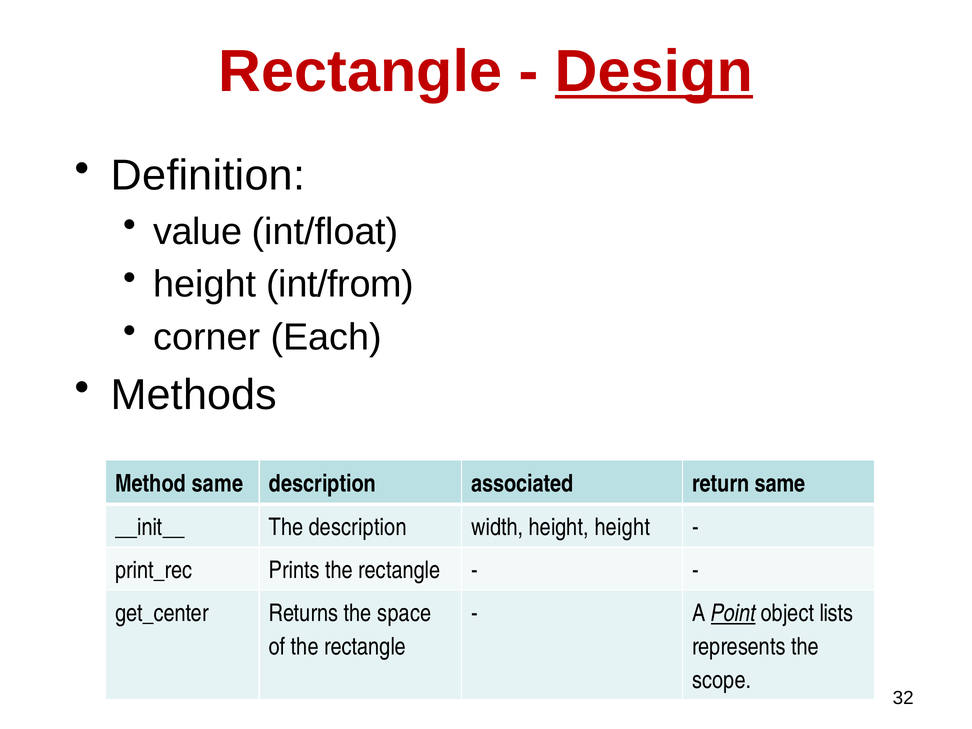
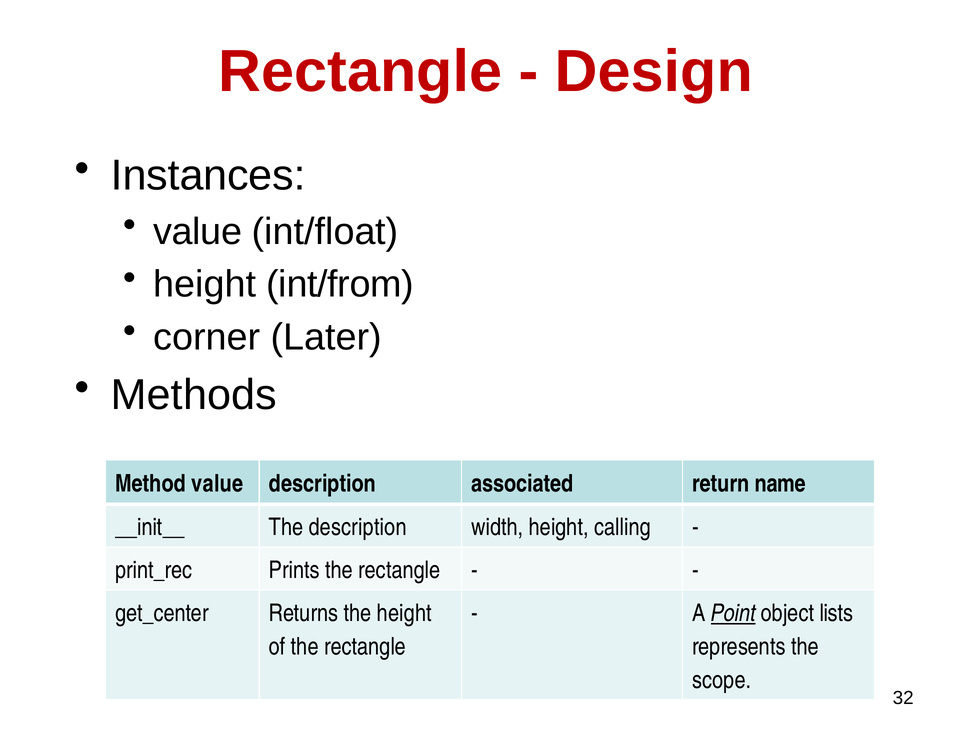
Design underline: present -> none (654, 71)
Deﬁnition: Deﬁnition -> Instances (208, 176)
Each: Each -> Later (326, 337)
Method same: same -> value (217, 484)
return same: same -> name (780, 484)
height height: height -> calling (622, 527)
the space: space -> height (404, 613)
